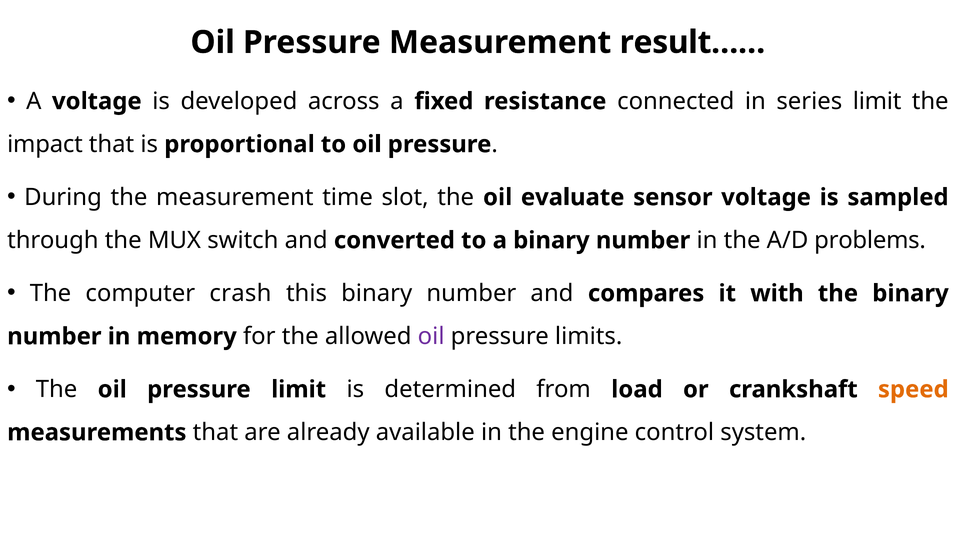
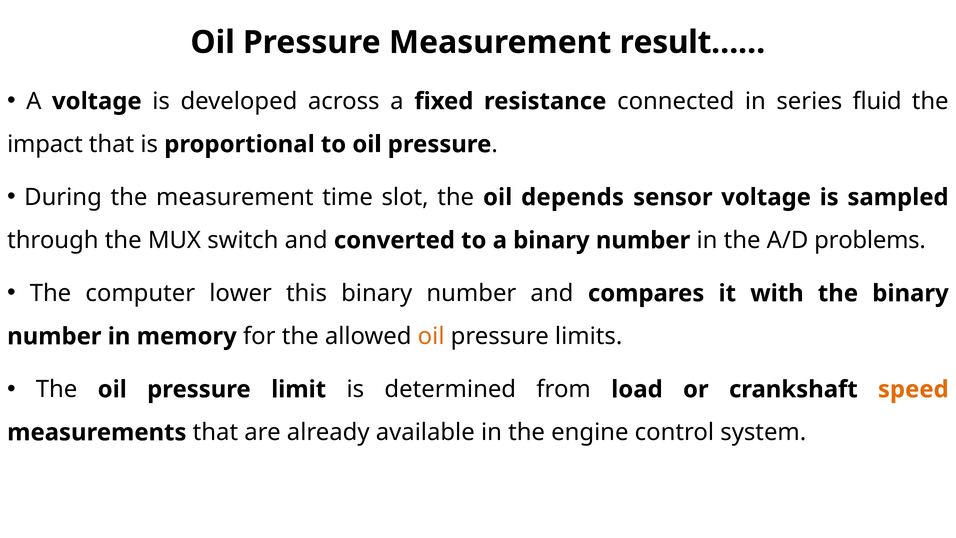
series limit: limit -> fluid (877, 101)
evaluate: evaluate -> depends (573, 197)
crash: crash -> lower (241, 293)
oil colour: purple -> orange (431, 336)
